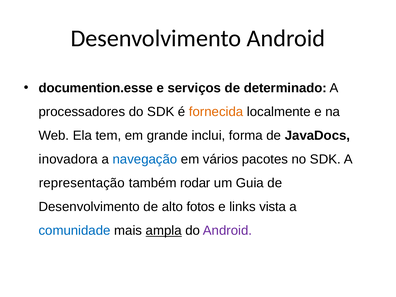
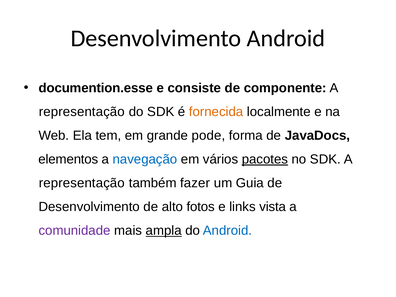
serviços: serviços -> consiste (194, 88)
determinado: determinado -> componente (285, 88)
processadores: processadores -> representação (82, 112)
inclui: inclui -> pode (208, 136)
inovadora: inovadora -> elementos (68, 159)
pacotes underline: none -> present (265, 159)
rodar: rodar -> fazer (195, 183)
comunidade colour: blue -> purple (75, 231)
Android colour: purple -> blue (227, 231)
